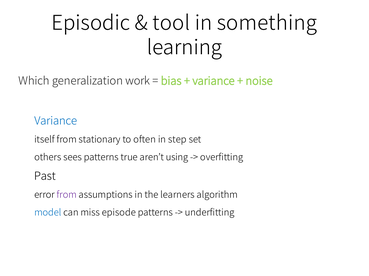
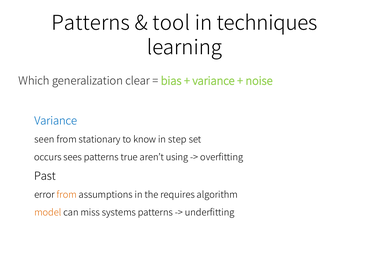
Episodic: Episodic -> Patterns (91, 23)
something: something -> techniques (267, 23)
work: work -> clear (138, 81)
itself: itself -> seen (44, 140)
often: often -> know (145, 140)
others: others -> occurs (48, 158)
from colour: purple -> orange (67, 195)
learners: learners -> requires (178, 195)
model colour: blue -> orange (48, 213)
episode: episode -> systems (119, 213)
